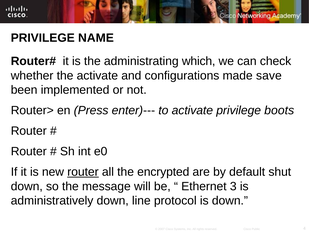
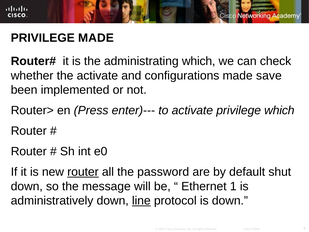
PRIVILEGE NAME: NAME -> MADE (96, 38)
privilege boots: boots -> which (279, 110)
encrypted: encrypted -> password (163, 172)
3: 3 -> 1 (233, 186)
line underline: none -> present (141, 201)
